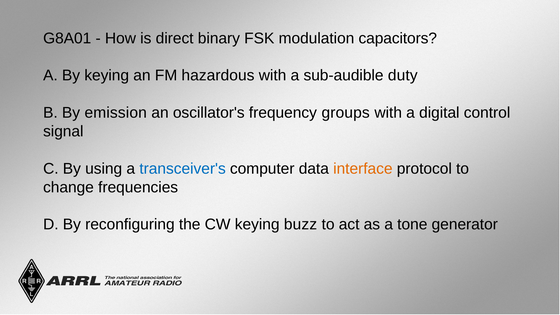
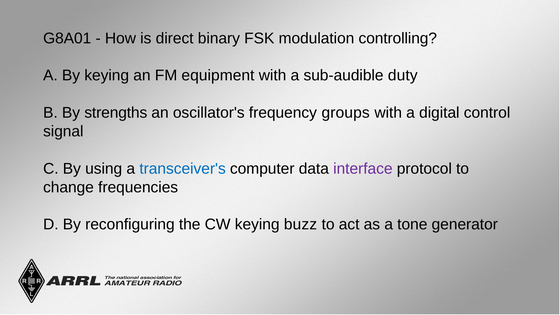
capacitors: capacitors -> controlling (398, 38)
hazardous: hazardous -> equipment (218, 76)
emission: emission -> strengths (116, 113)
interface colour: orange -> purple (363, 169)
